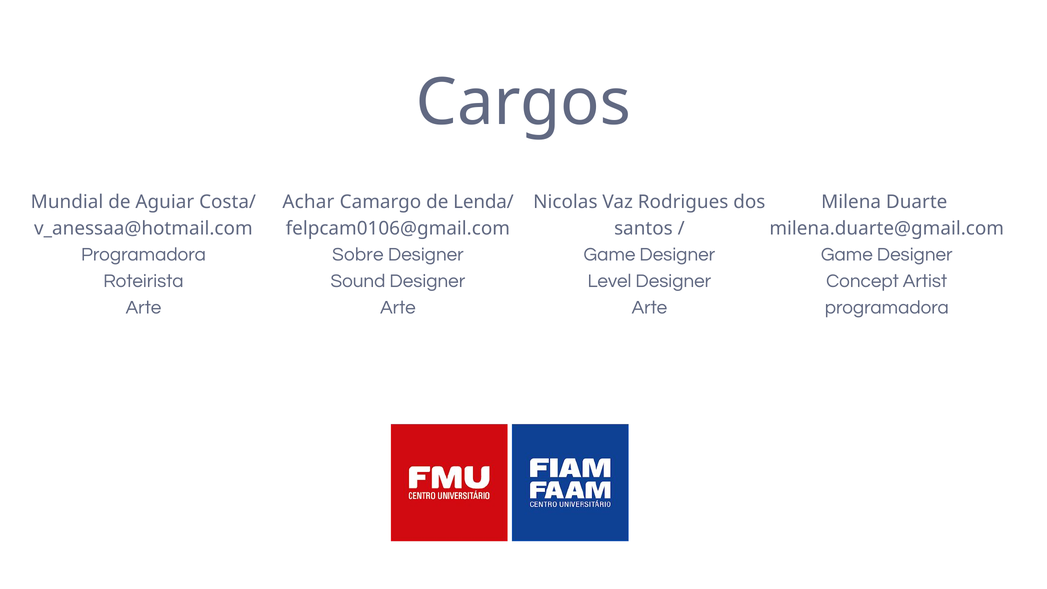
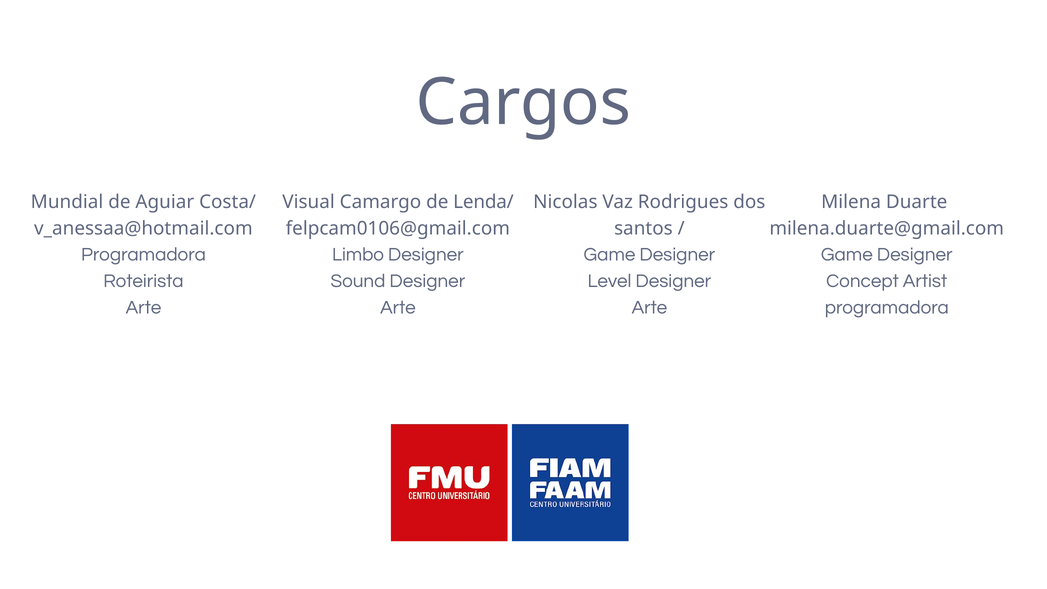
Achar: Achar -> Visual (309, 202)
Sobre: Sobre -> Limbo (358, 255)
